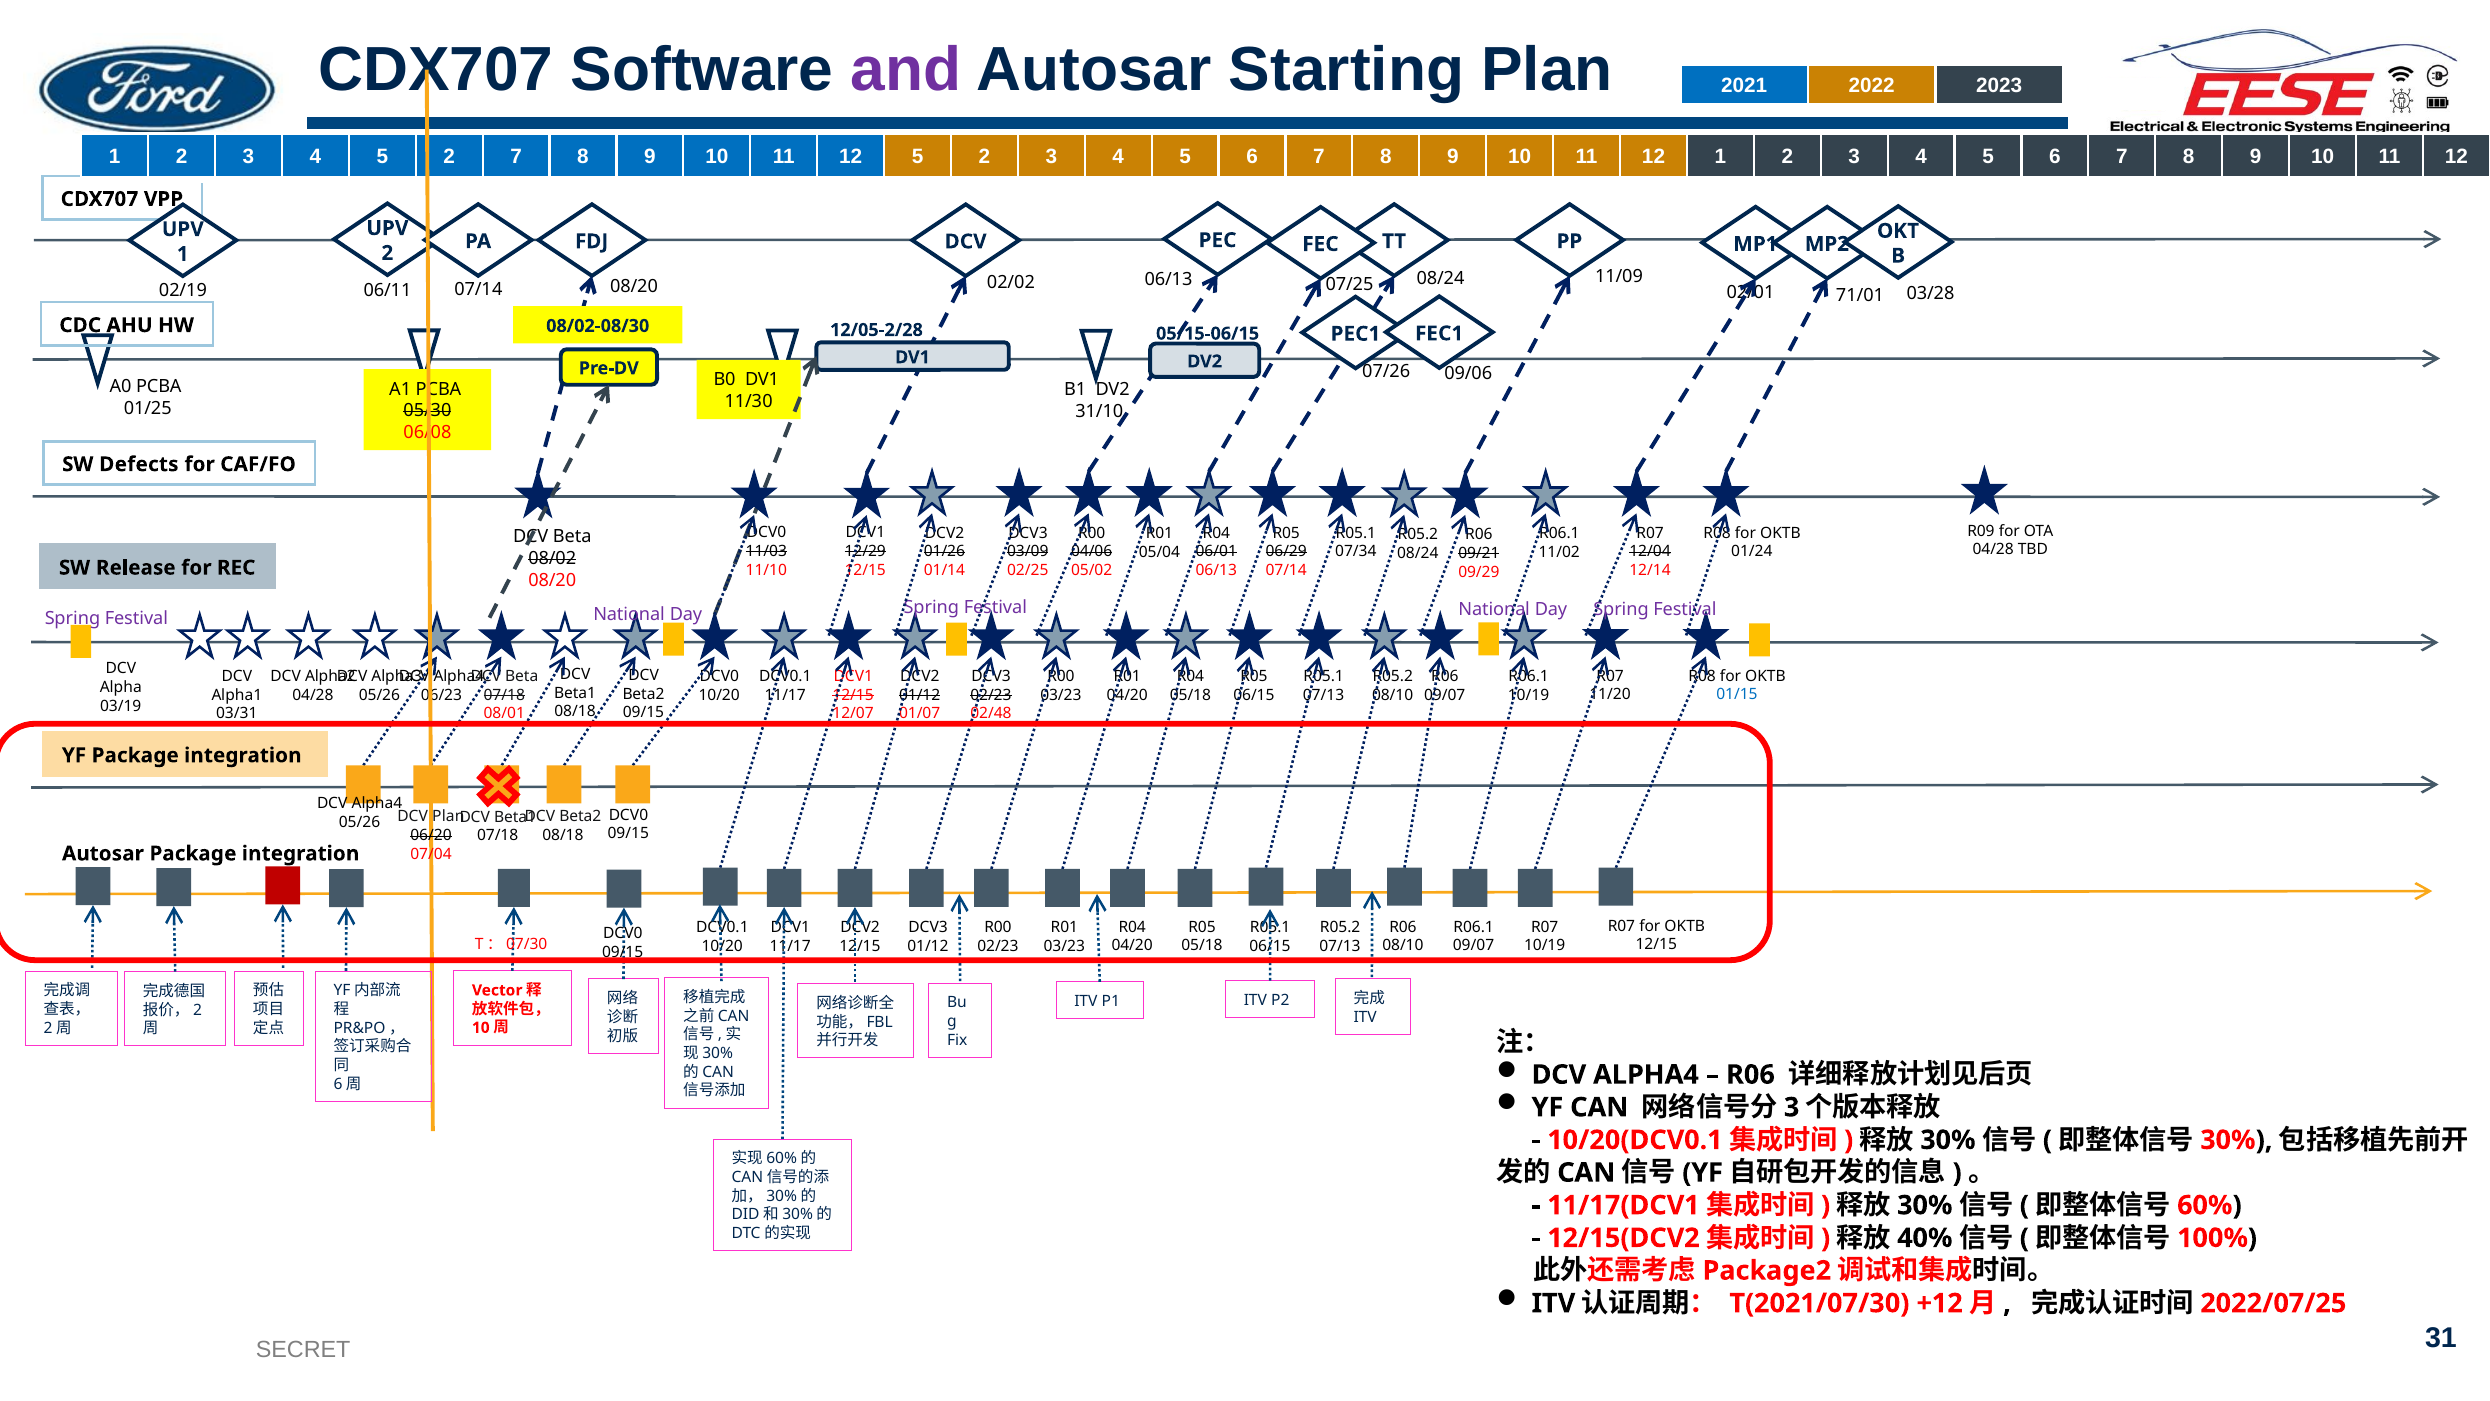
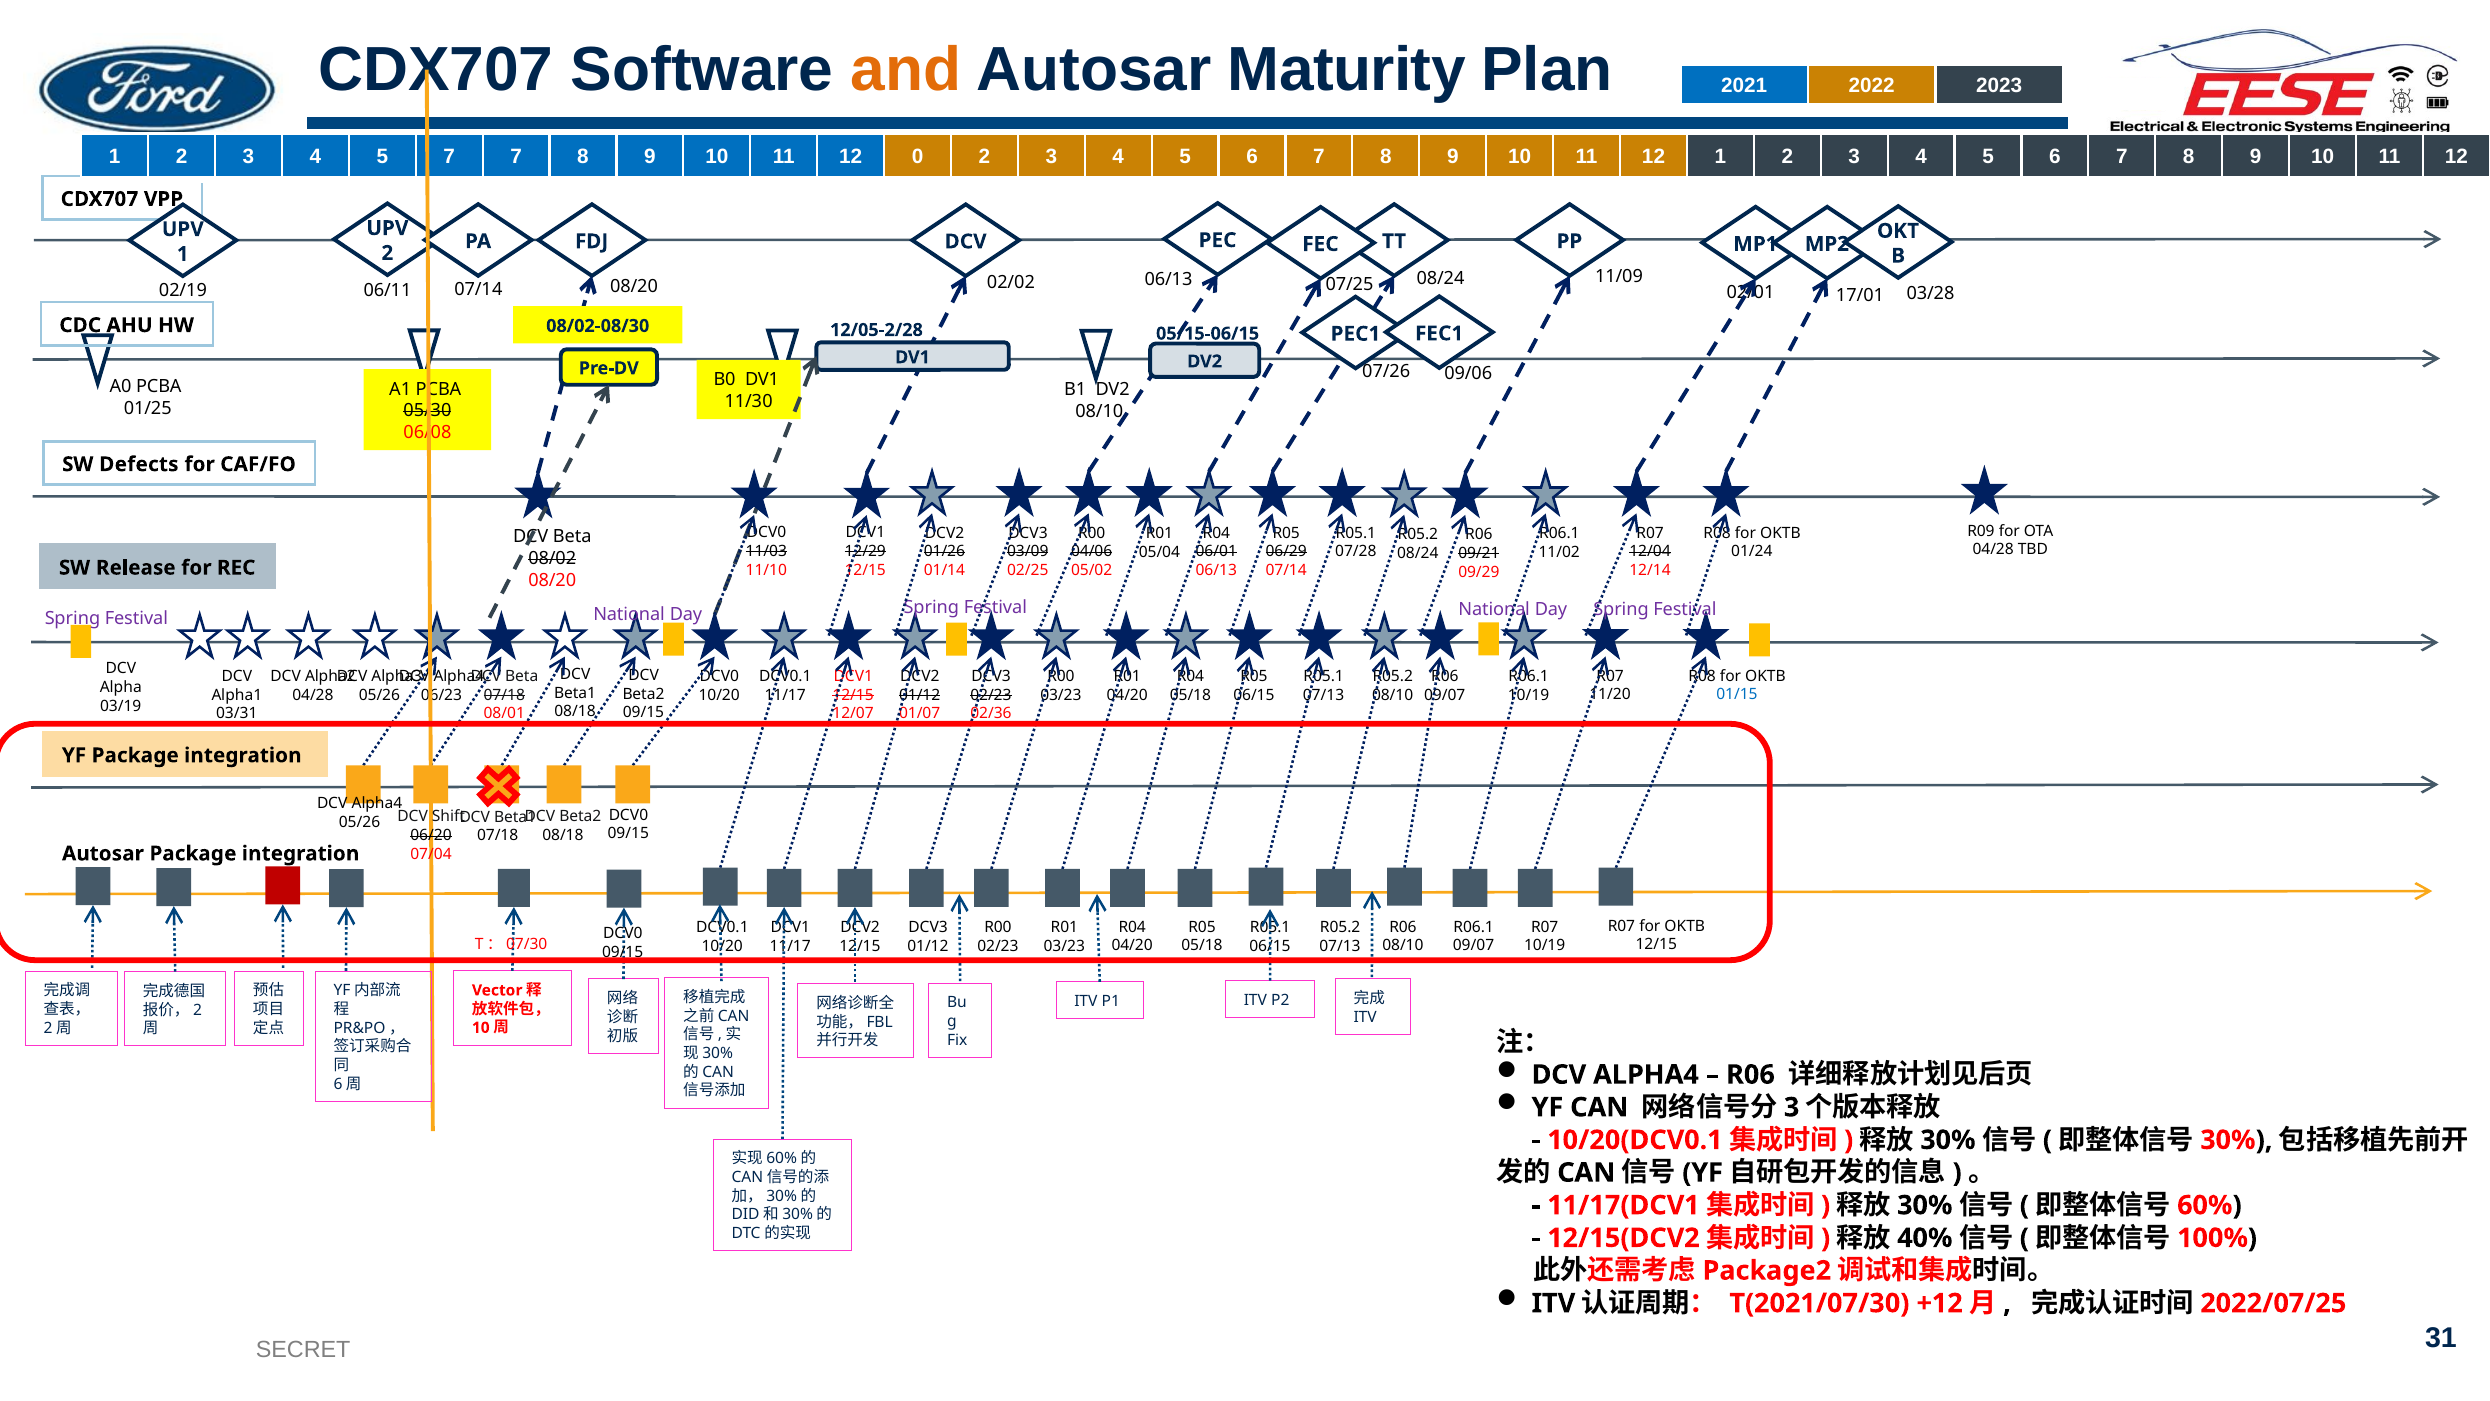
and colour: purple -> orange (906, 70)
Starting: Starting -> Maturity (1347, 70)
4 5 2: 2 -> 7 (449, 157)
12 5: 5 -> 0 (918, 157)
71/01: 71/01 -> 17/01 (1860, 295)
31/10: 31/10 -> 08/10 (1099, 411)
07/34: 07/34 -> 07/28 (1356, 552)
02/48: 02/48 -> 02/36 (991, 713)
DCV Plan: Plan -> Shift (448, 817)
